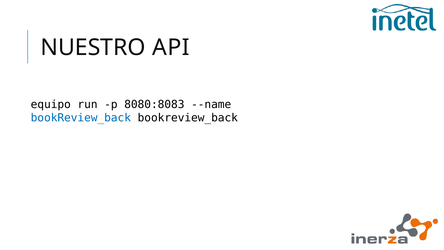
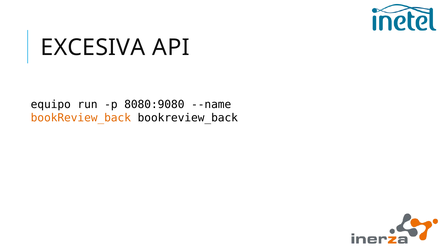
NUESTRO: NUESTRO -> EXCESIVA (93, 48)
8080:8083: 8080:8083 -> 8080:9080 (154, 104)
bookReview_back colour: blue -> orange (81, 118)
